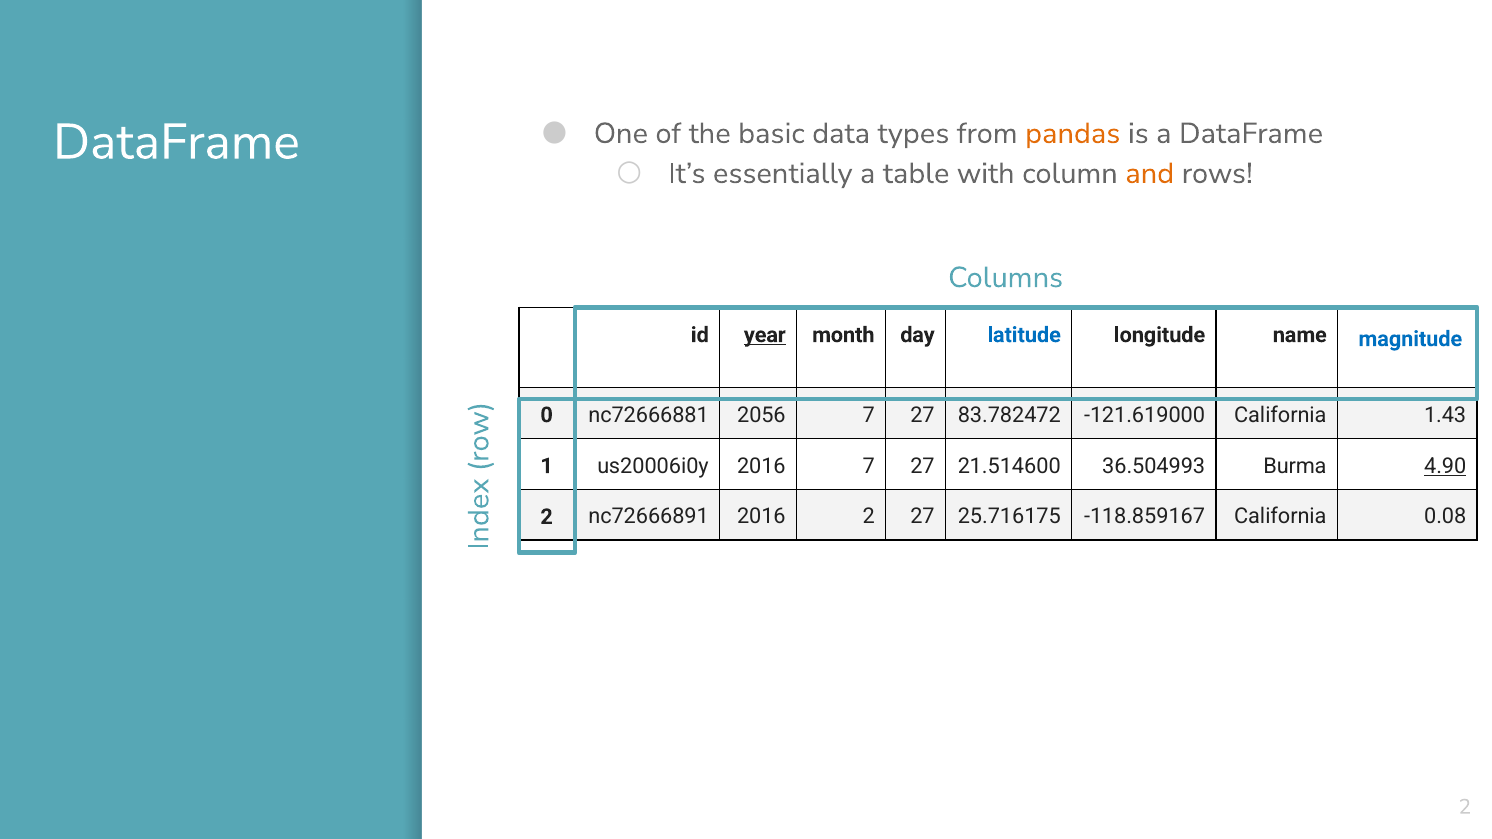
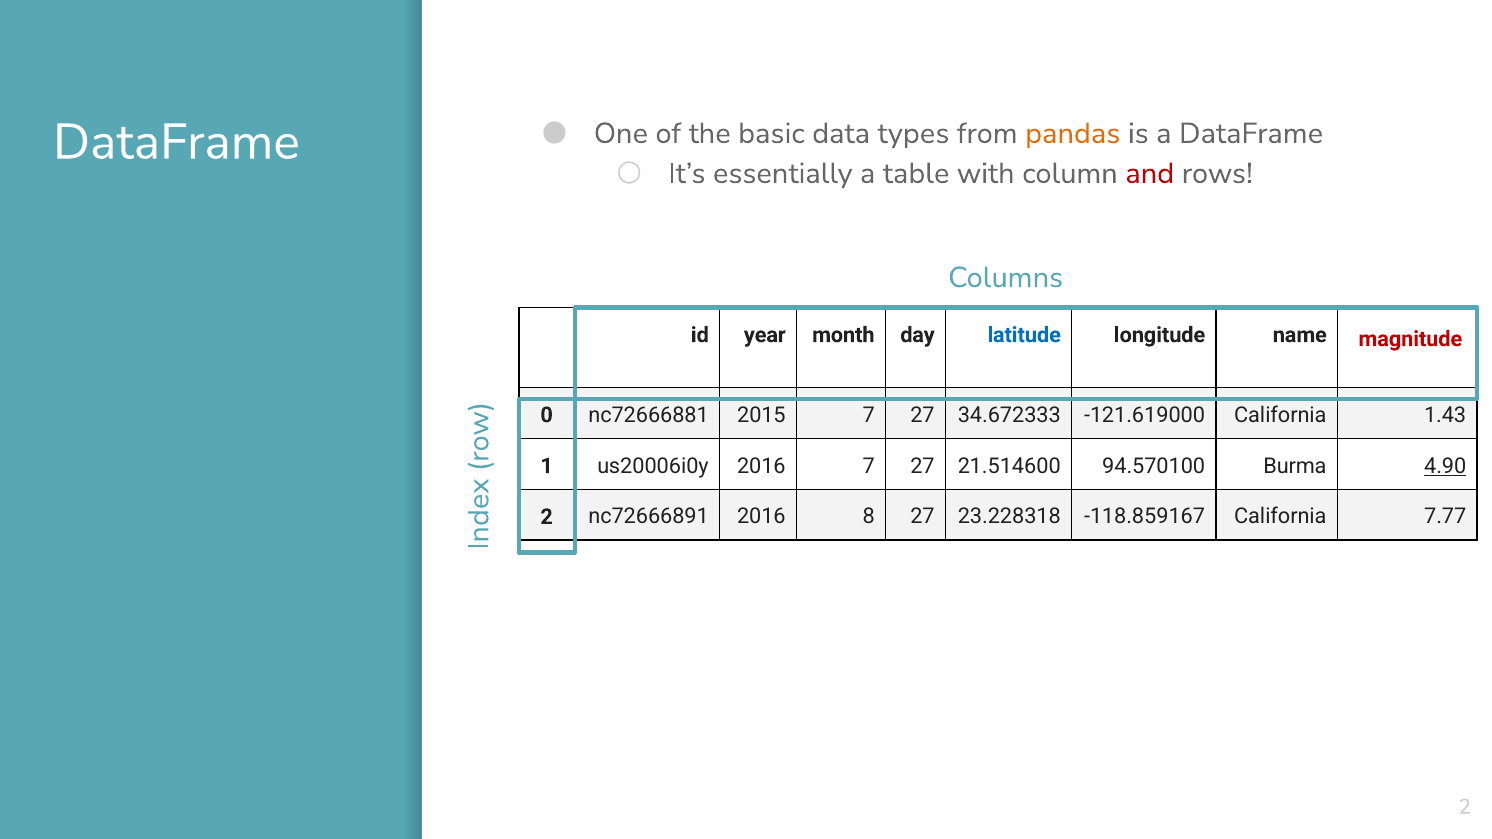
and colour: orange -> red (1150, 173)
year underline: present -> none (765, 335)
magnitude colour: blue -> red (1410, 339)
2056: 2056 -> 2015 (761, 415)
83.782472: 83.782472 -> 34.672333 (1009, 415)
36.504993: 36.504993 -> 94.570100 (1154, 466)
2016 2: 2 -> 8 (869, 517)
25.716175: 25.716175 -> 23.228318 (1009, 517)
0.08: 0.08 -> 7.77 (1445, 517)
